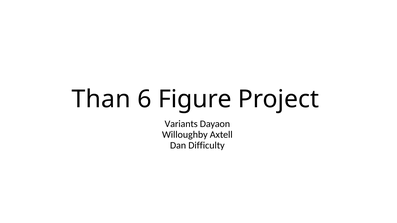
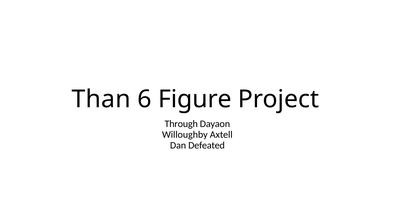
Variants: Variants -> Through (181, 124)
Difficulty: Difficulty -> Defeated (207, 146)
